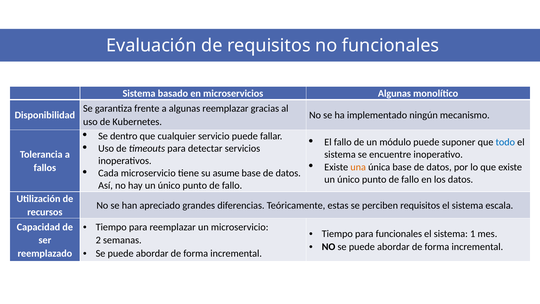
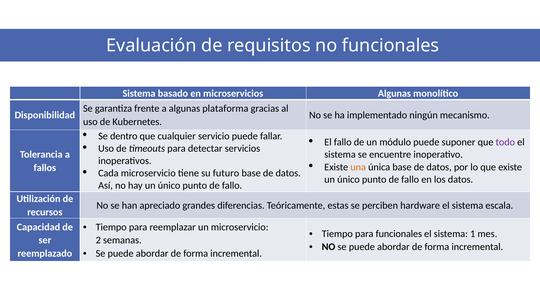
algunas reemplazar: reemplazar -> plataforma (225, 109)
todo colour: blue -> purple (505, 142)
asume: asume -> futuro (226, 173)
perciben requisitos: requisitos -> hardware (420, 205)
